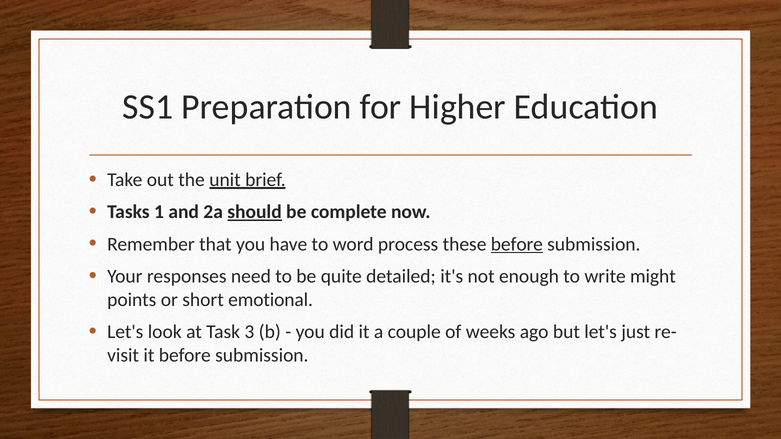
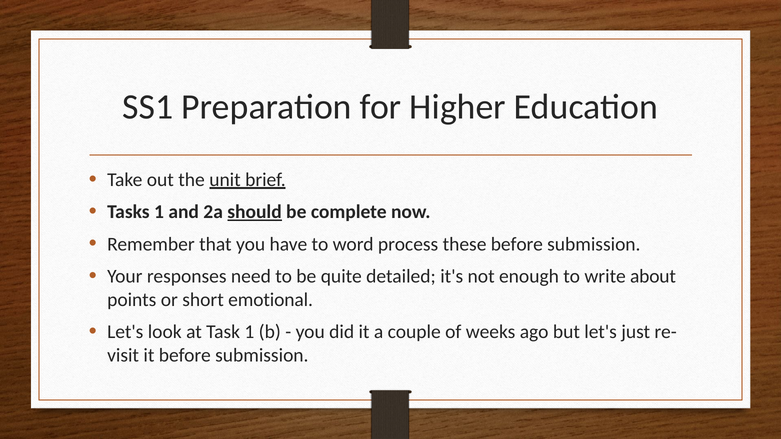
before underline: present -> none (517, 244)
might: might -> about (653, 276)
Task 3: 3 -> 1 (249, 332)
